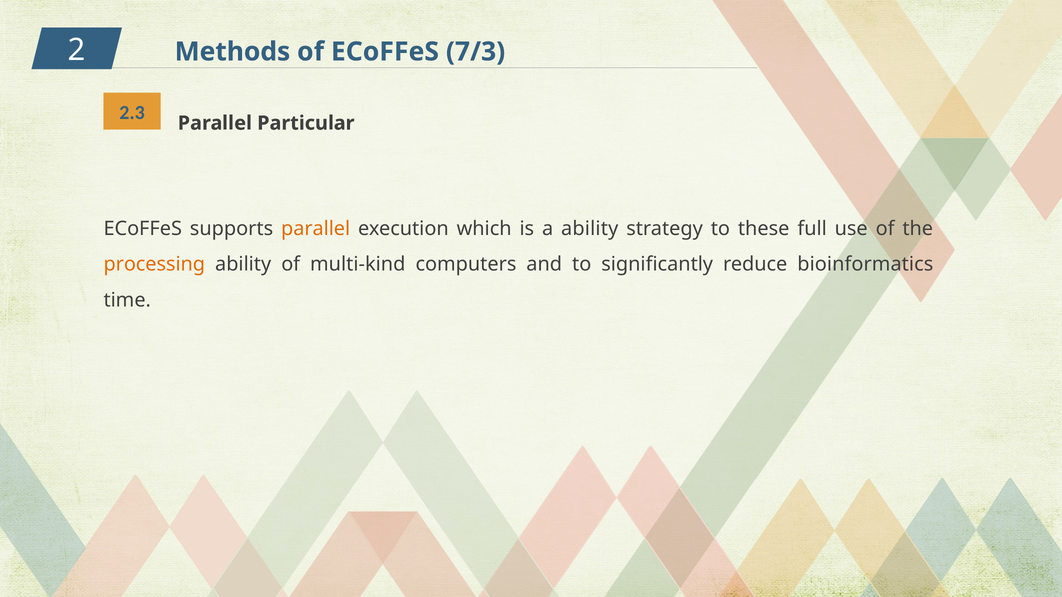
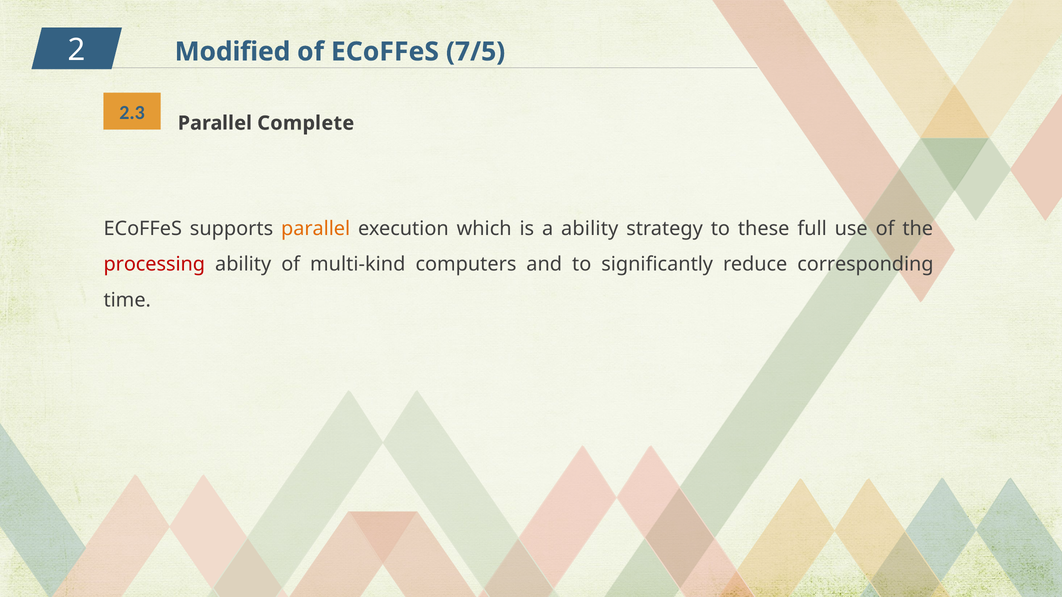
Methods: Methods -> Modified (233, 52)
7/3: 7/3 -> 7/5 (476, 52)
Particular: Particular -> Complete (306, 123)
processing colour: orange -> red (154, 264)
bioinformatics: bioinformatics -> corresponding (865, 264)
